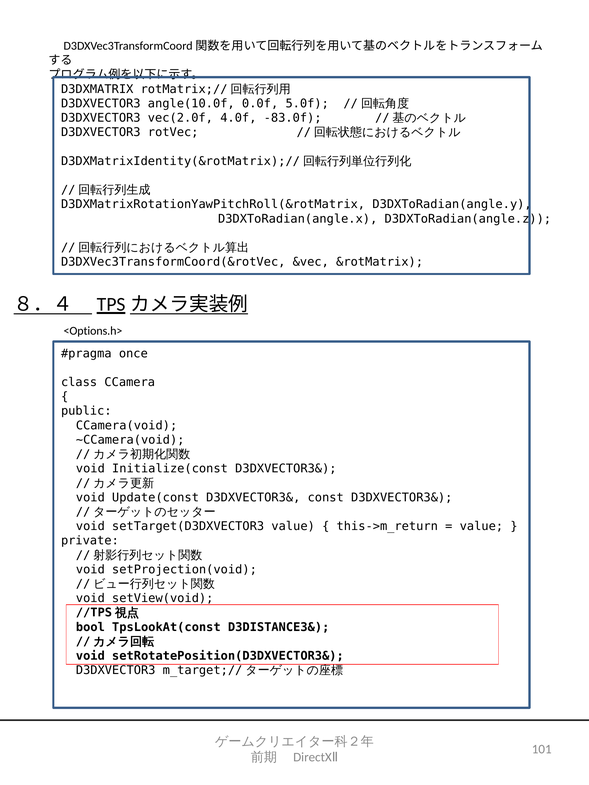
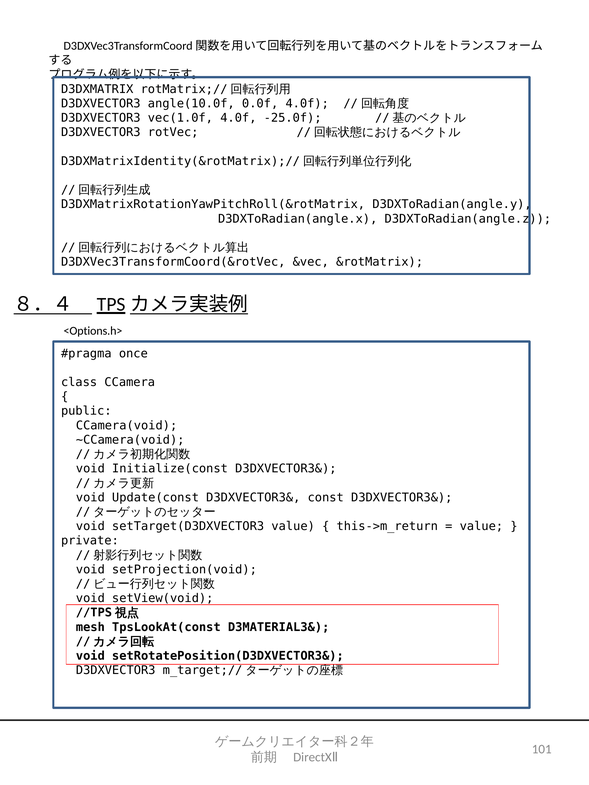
0.0f 5.0f: 5.0f -> 4.0f (307, 104)
vec(2.0f: vec(2.0f -> vec(1.0f (180, 118)
-83.0f: -83.0f -> -25.0f (293, 118)
bool: bool -> mesh (90, 627)
D3DISTANCE3&: D3DISTANCE3& -> D3MATERIAL3& (279, 627)
